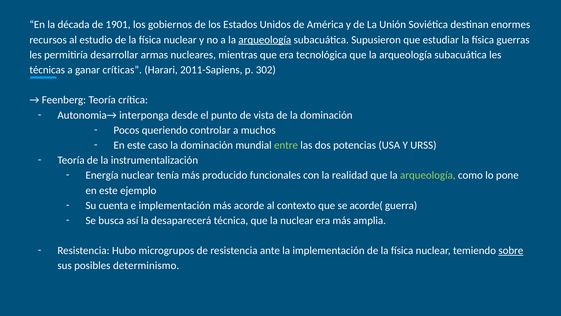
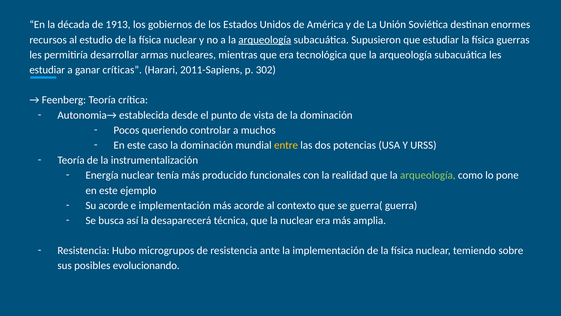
1901: 1901 -> 1913 (118, 25)
técnicas: técnicas -> estudiar (47, 70)
interponga: interponga -> establecida (144, 115)
entre colour: light green -> yellow (286, 145)
Su cuenta: cuenta -> acorde (113, 205)
acorde(: acorde( -> guerra( (366, 205)
sobre underline: present -> none (511, 250)
determinismo: determinismo -> evolucionando (146, 265)
